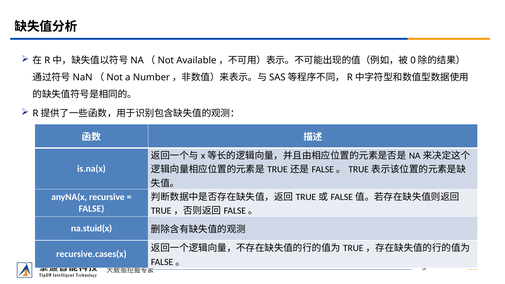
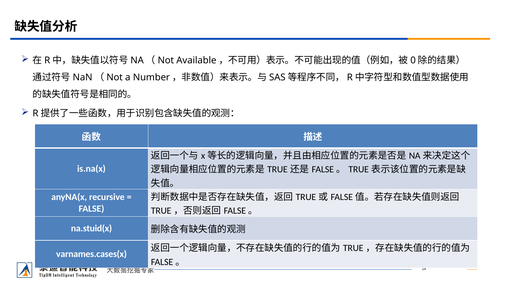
recursive.cases(x: recursive.cases(x -> varnames.cases(x (91, 254)
